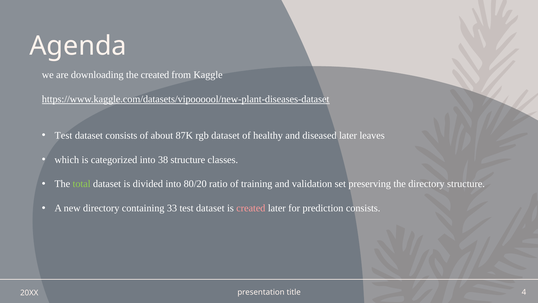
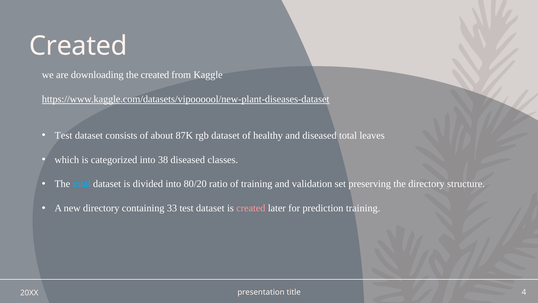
Agenda: Agenda -> Created (78, 46)
diseased later: later -> total (348, 135)
38 structure: structure -> diseased (188, 160)
total colour: light green -> light blue (82, 184)
prediction consists: consists -> training (363, 208)
